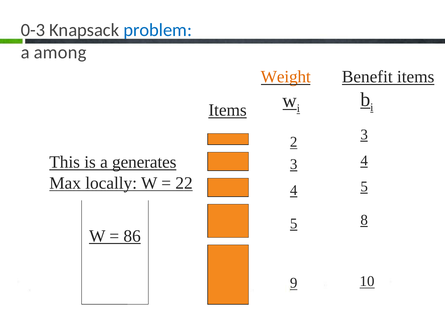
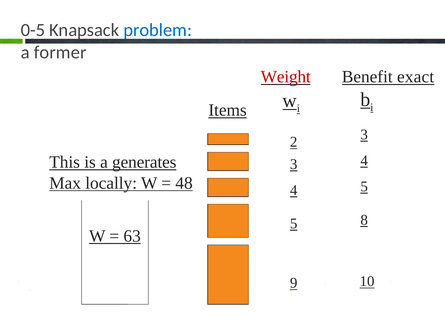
0-3: 0-3 -> 0-5 (33, 30)
among: among -> former (60, 52)
Weight colour: orange -> red (286, 77)
Benefit items: items -> exact (416, 77)
22: 22 -> 48 (184, 183)
86: 86 -> 63 (132, 236)
